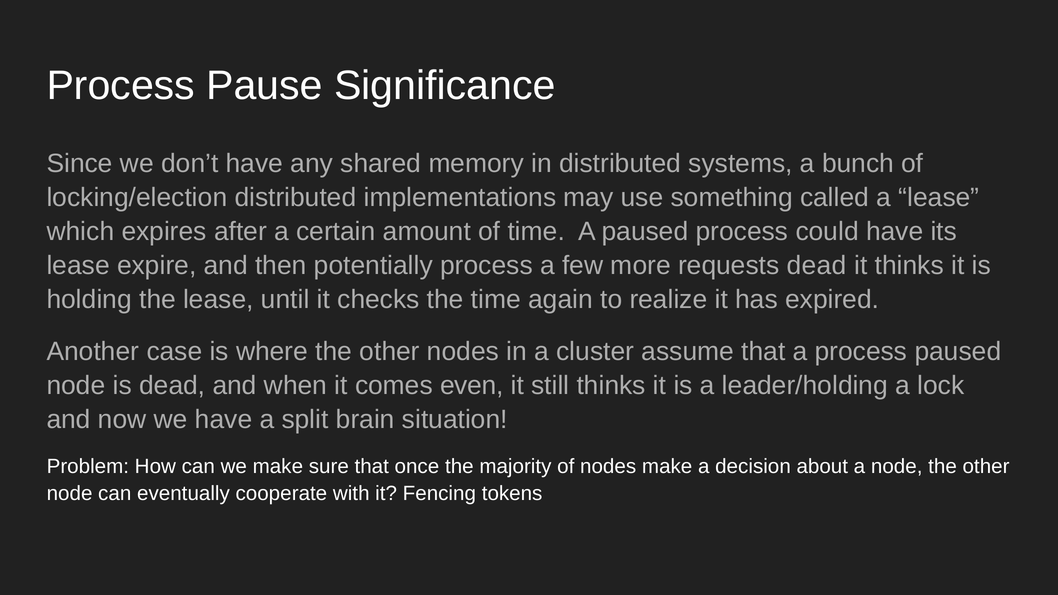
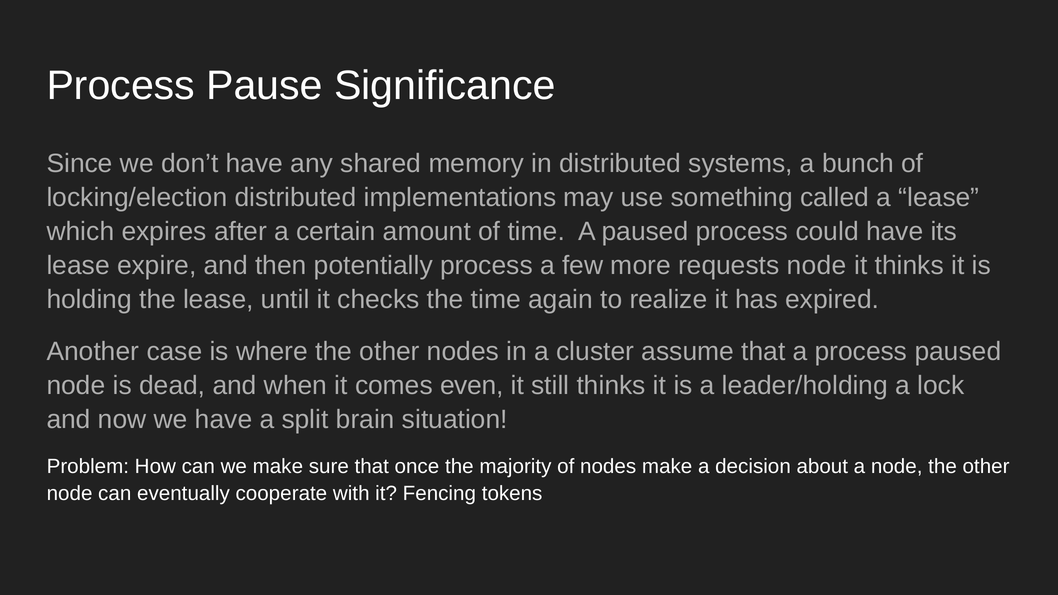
requests dead: dead -> node (817, 266)
